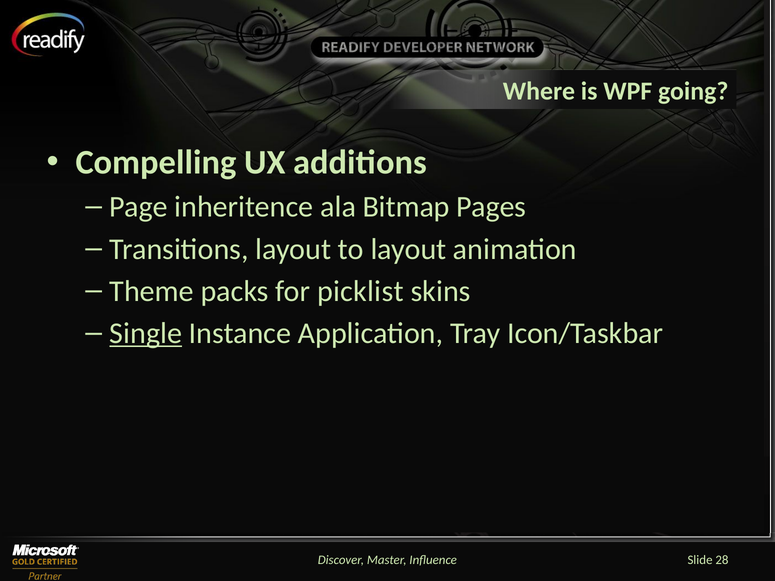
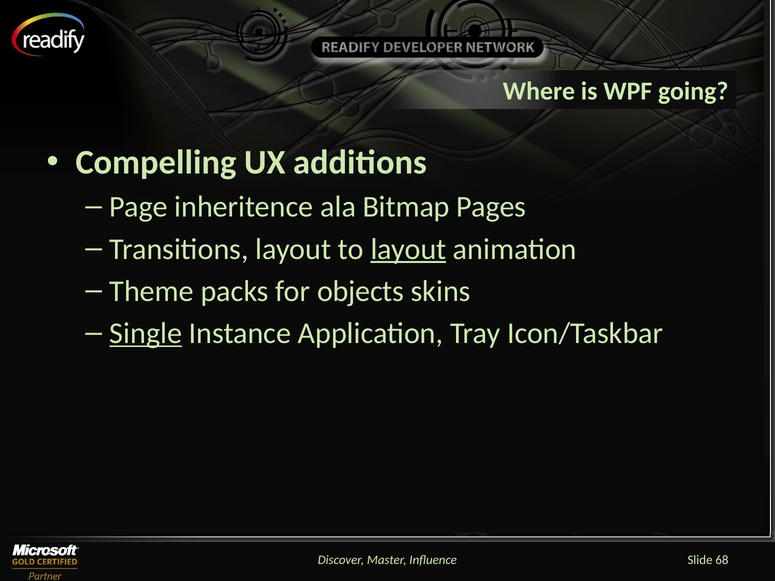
layout underline: none -> present (408, 249)
picklist: picklist -> objects (361, 291)
28: 28 -> 68 (722, 560)
